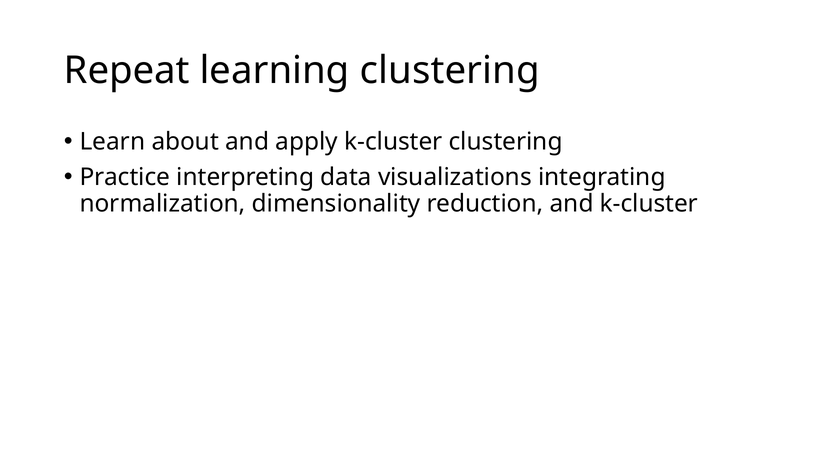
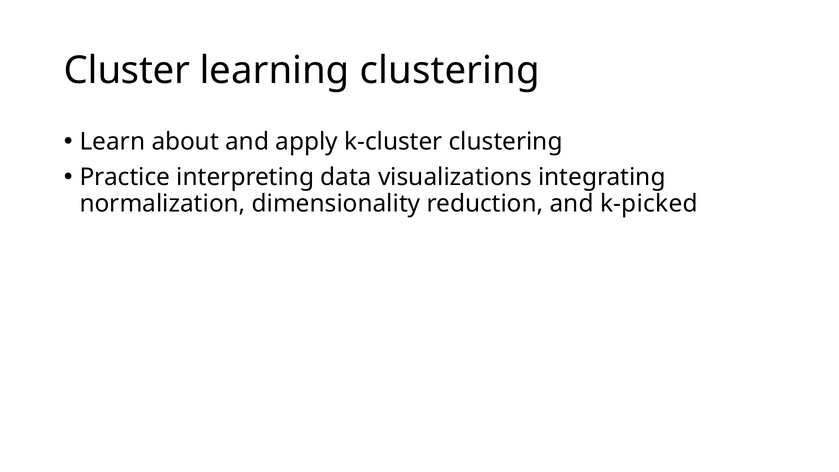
Repeat: Repeat -> Cluster (127, 70)
and k-cluster: k-cluster -> k-picked (649, 203)
